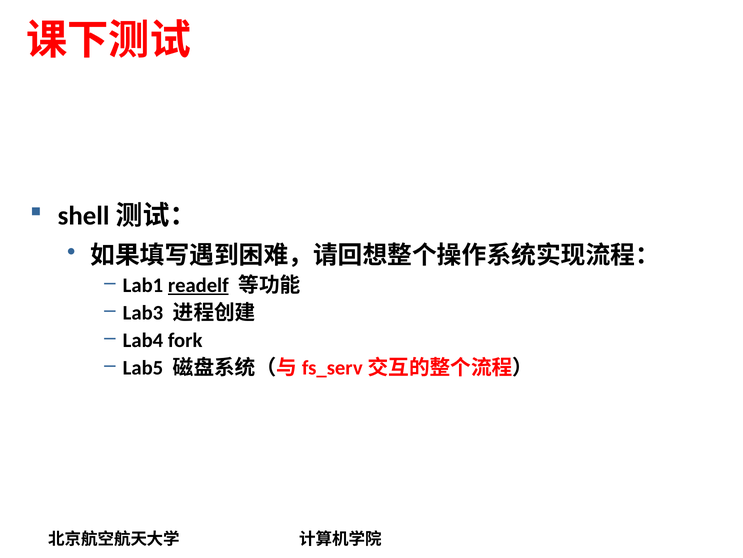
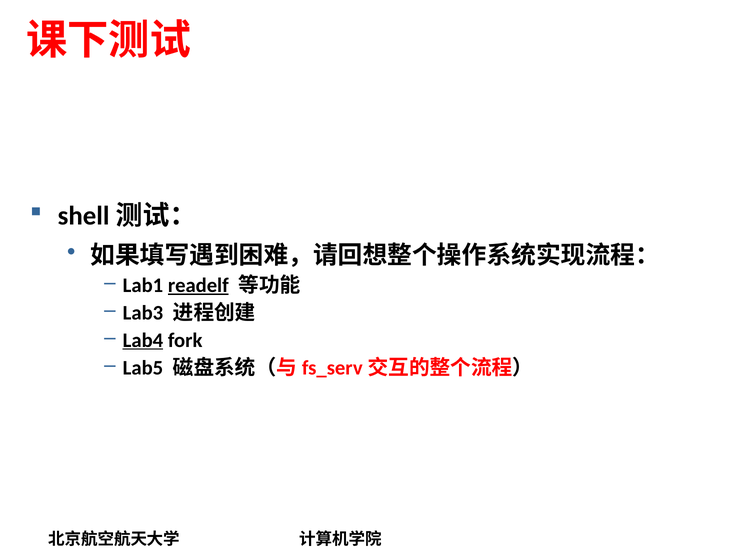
Lab4 underline: none -> present (143, 340)
